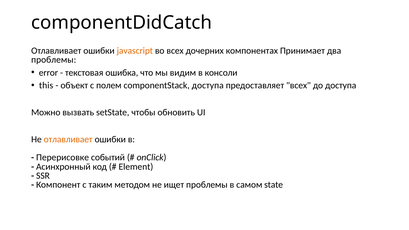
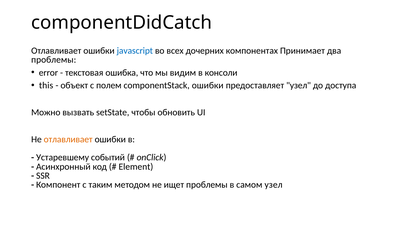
javascript colour: orange -> blue (135, 51)
componentStack доступа: доступа -> ошибки (208, 86)
предоставляет всех: всех -> узел (299, 86)
Перерисовке: Перерисовке -> Устаревшему (63, 158)
самом state: state -> узел (274, 185)
